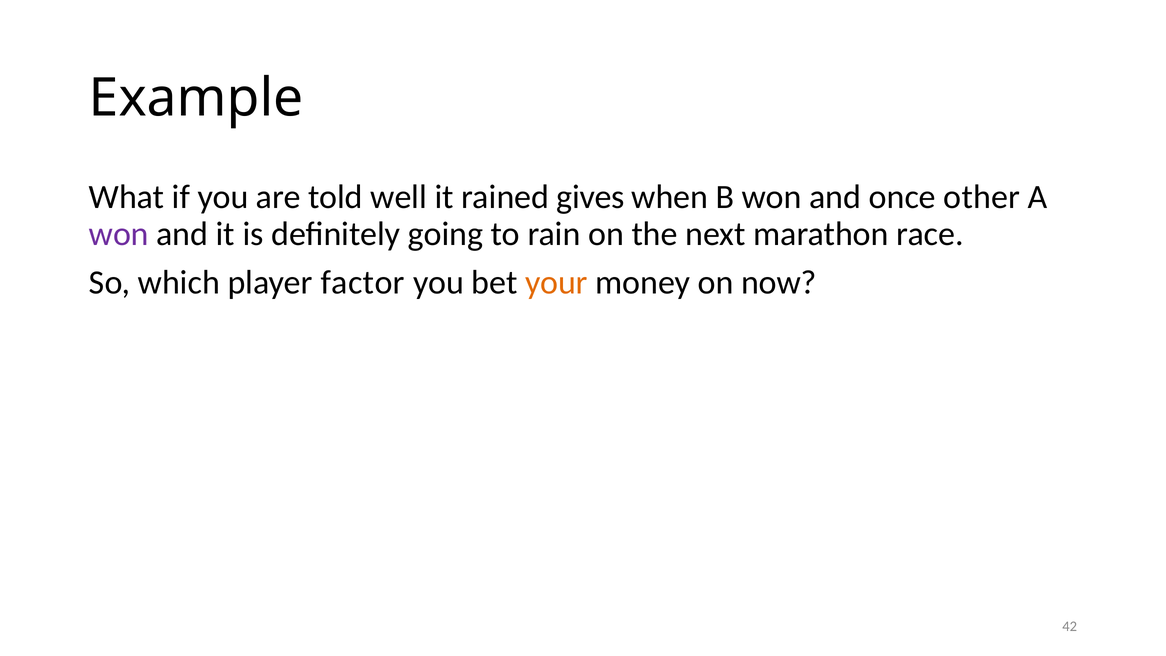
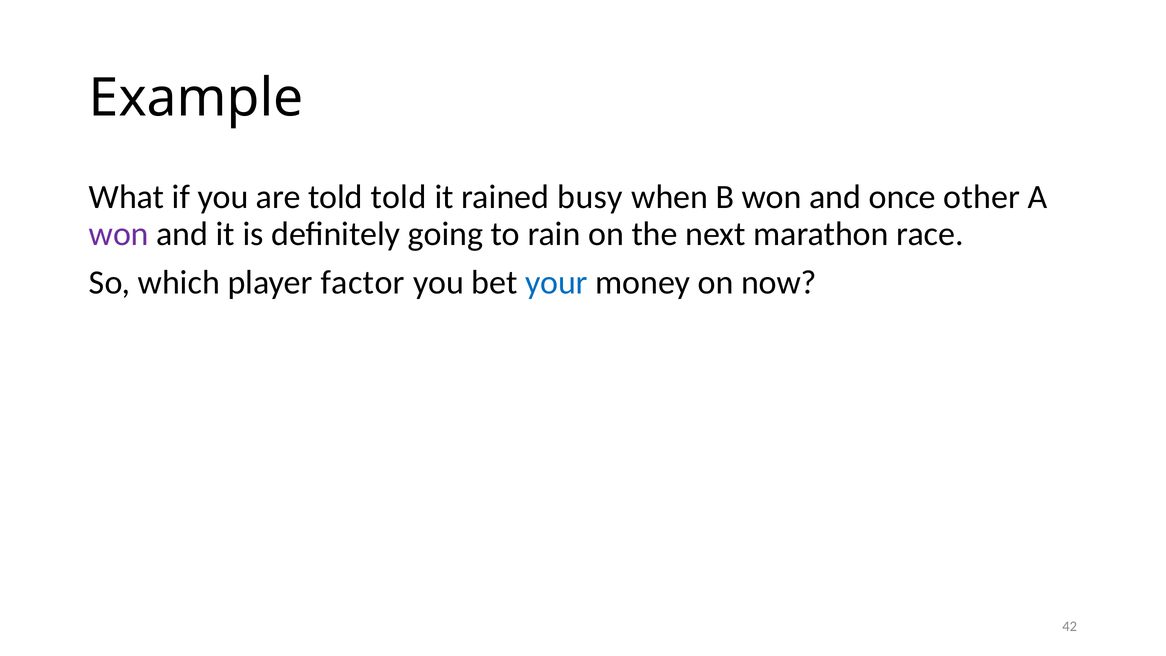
told well: well -> told (399, 197)
gives: gives -> busy (590, 197)
your colour: orange -> blue (556, 283)
